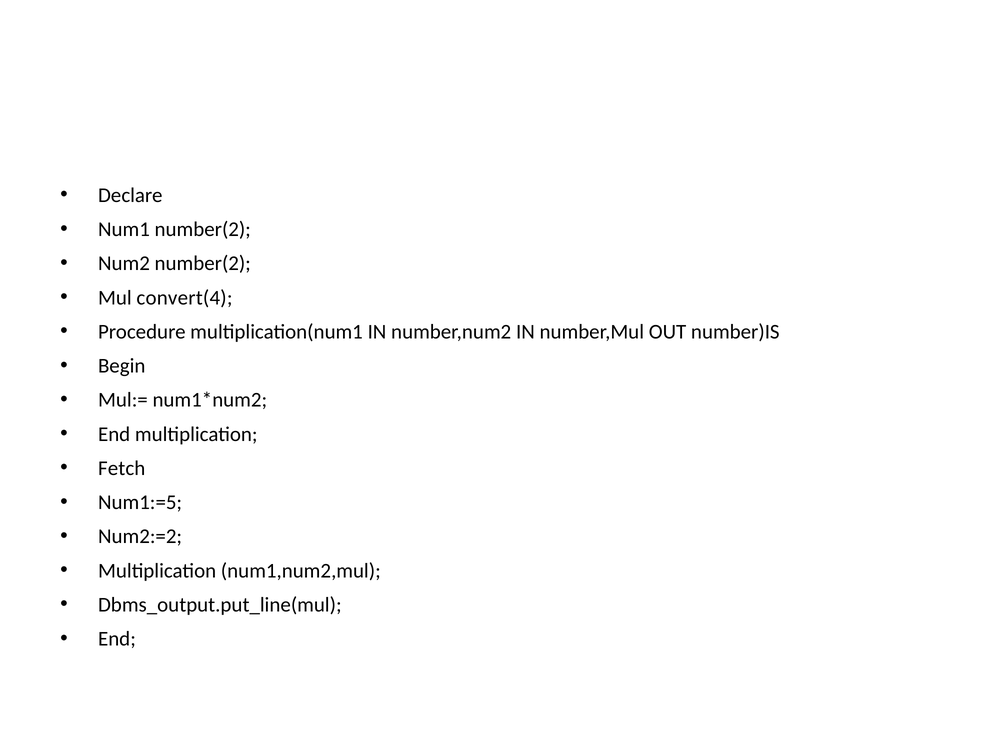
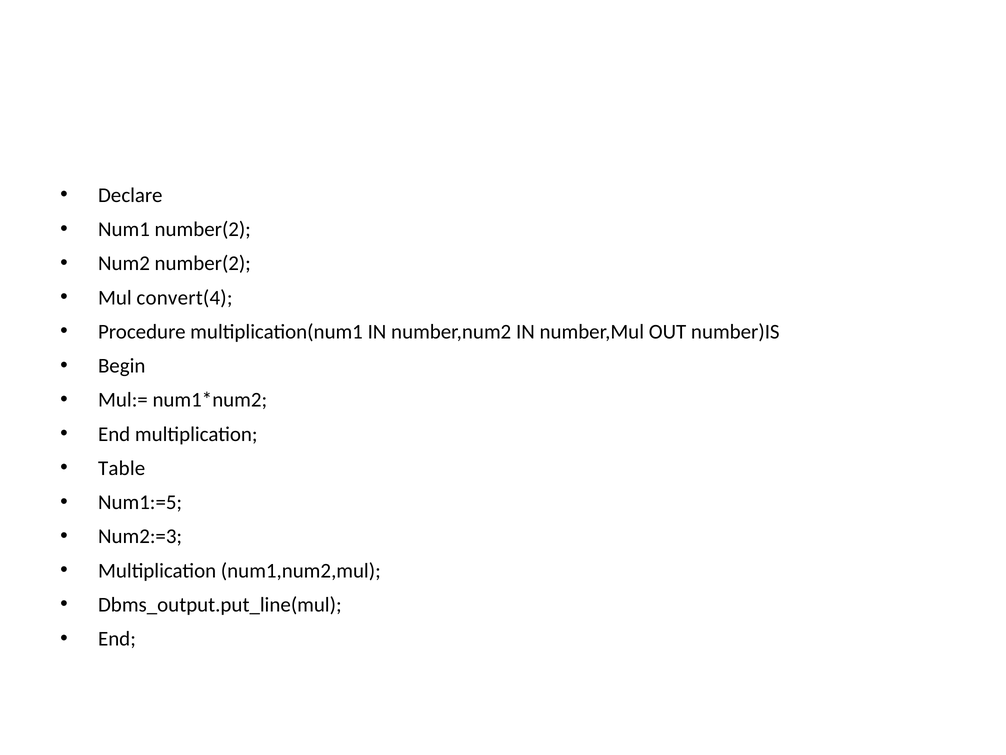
Fetch: Fetch -> Table (122, 468)
Num2:=2: Num2:=2 -> Num2:=3 (140, 536)
